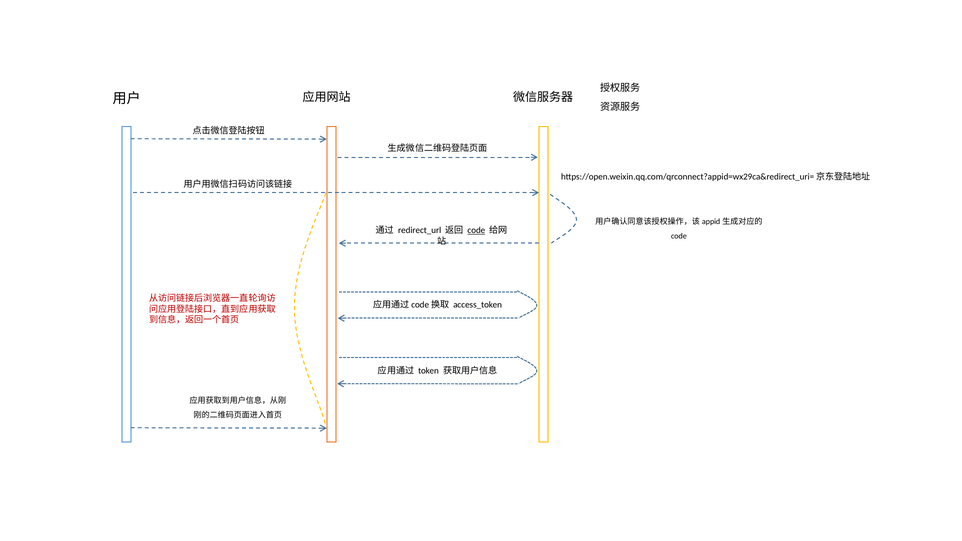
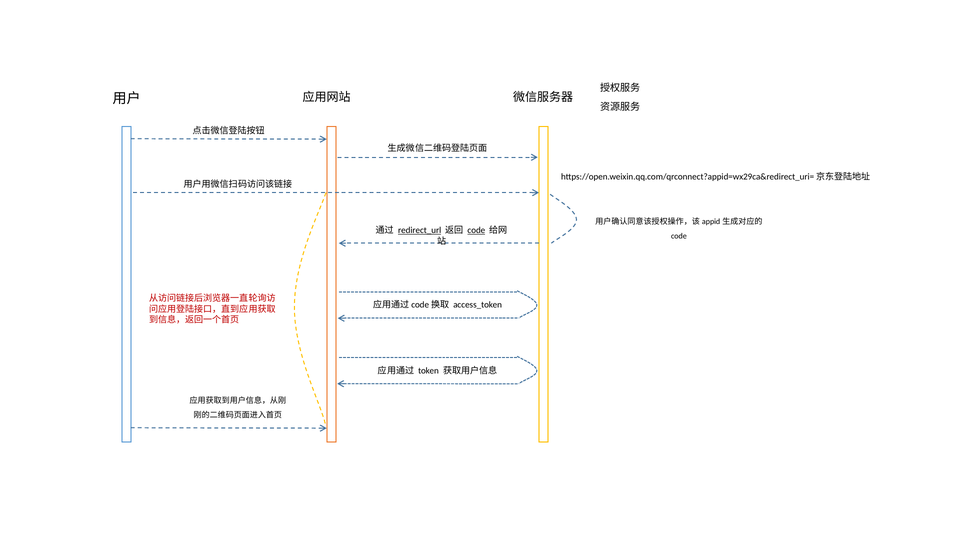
redirect_url underline: none -> present (420, 230)
